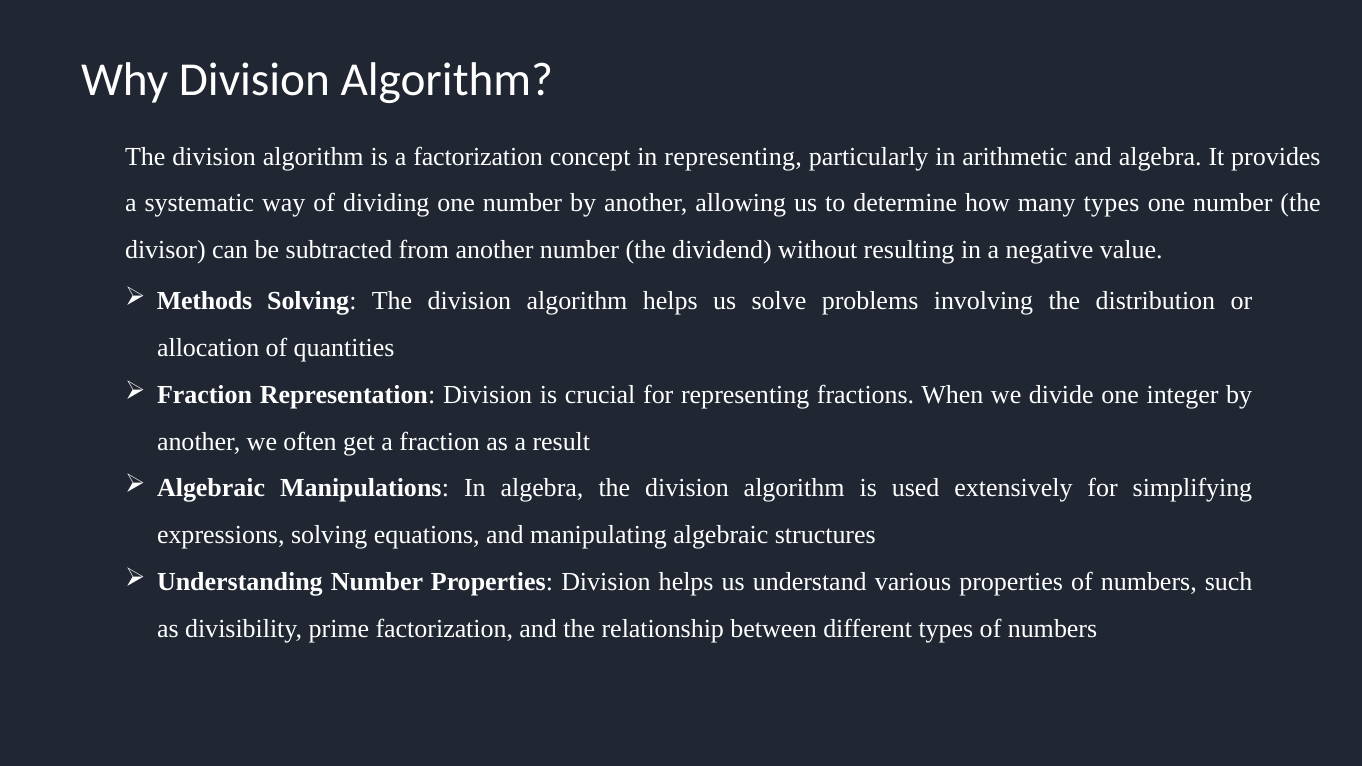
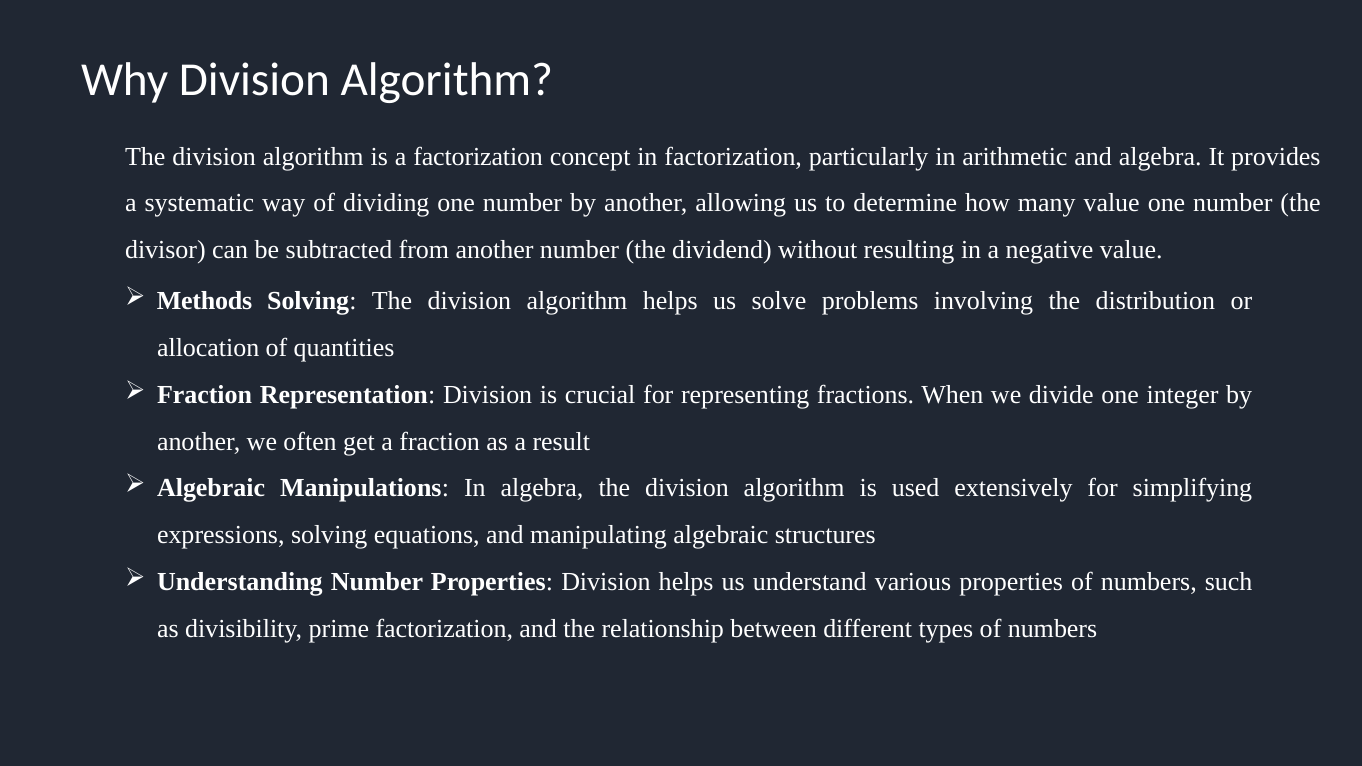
in representing: representing -> factorization (733, 157)
many types: types -> value (1112, 203)
